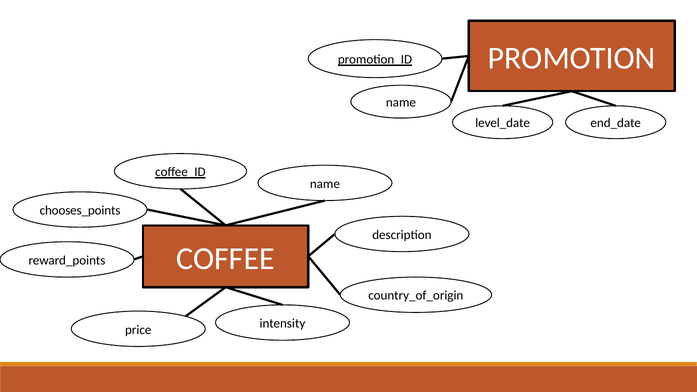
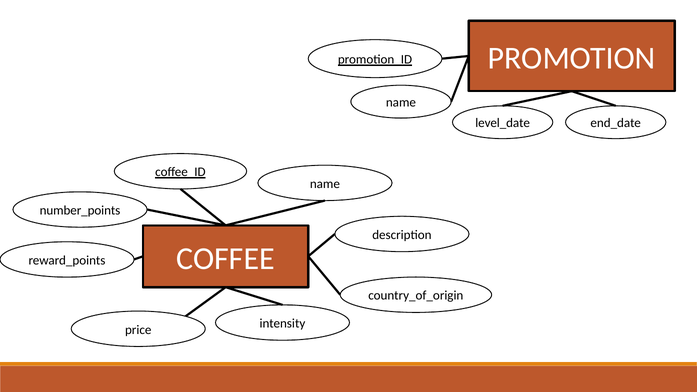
chooses_points: chooses_points -> number_points (80, 210)
